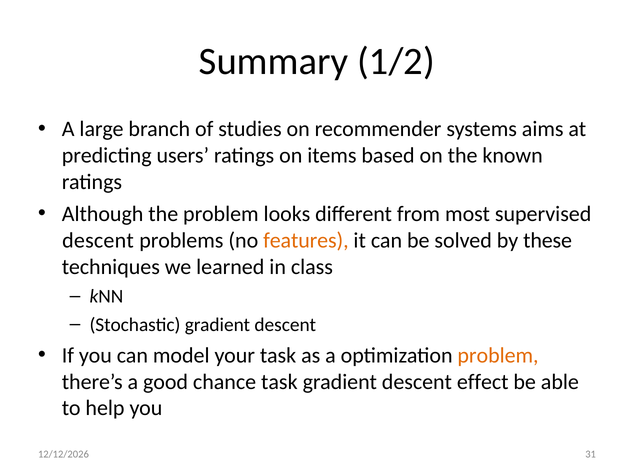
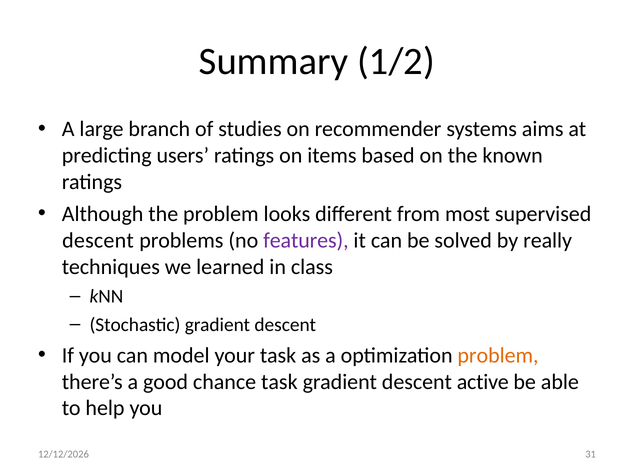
features colour: orange -> purple (306, 240)
these: these -> really (548, 240)
effect: effect -> active (483, 381)
